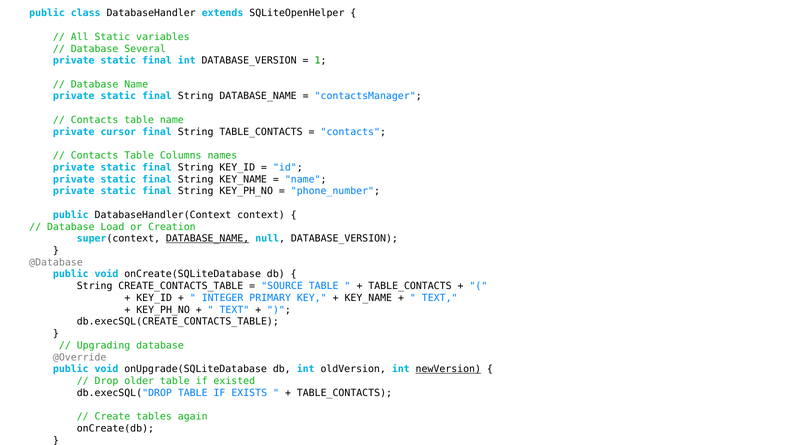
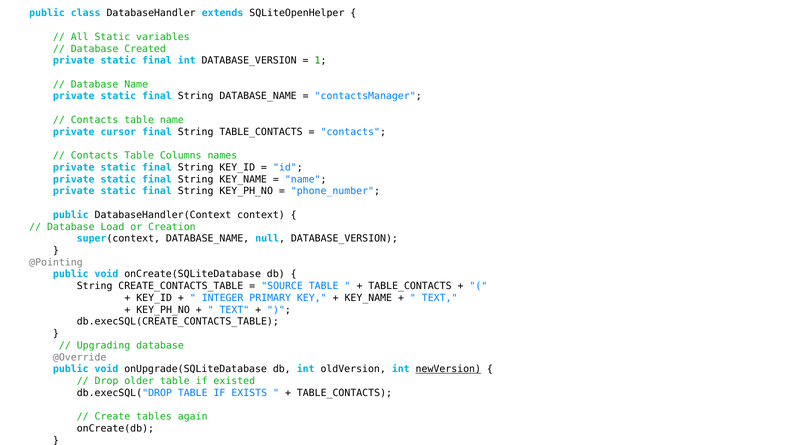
Several: Several -> Created (145, 49)
DATABASE_NAME underline: present -> none (208, 239)
@Database: @Database -> @Pointing (56, 262)
